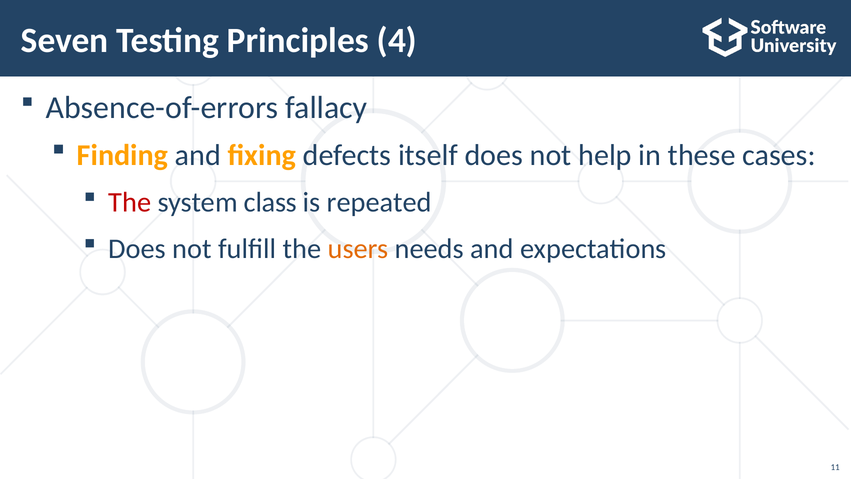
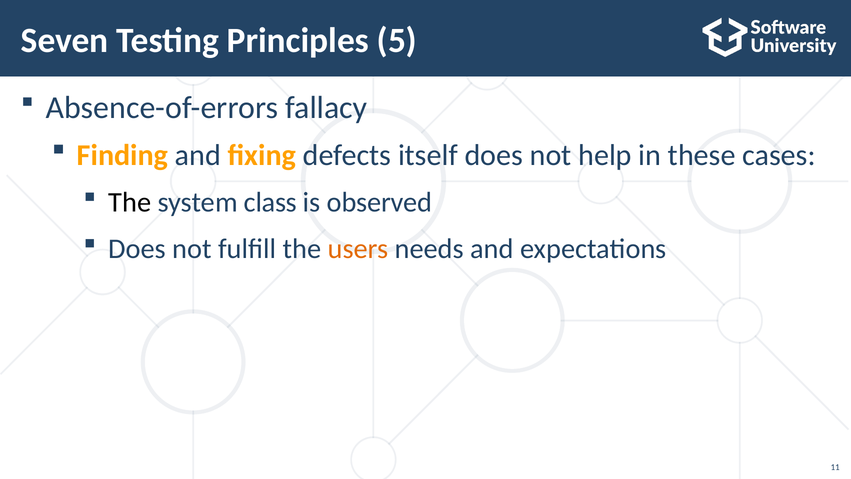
4: 4 -> 5 (397, 40)
The colour: red -> black (130, 202)
repeated: repeated -> observed (379, 202)
